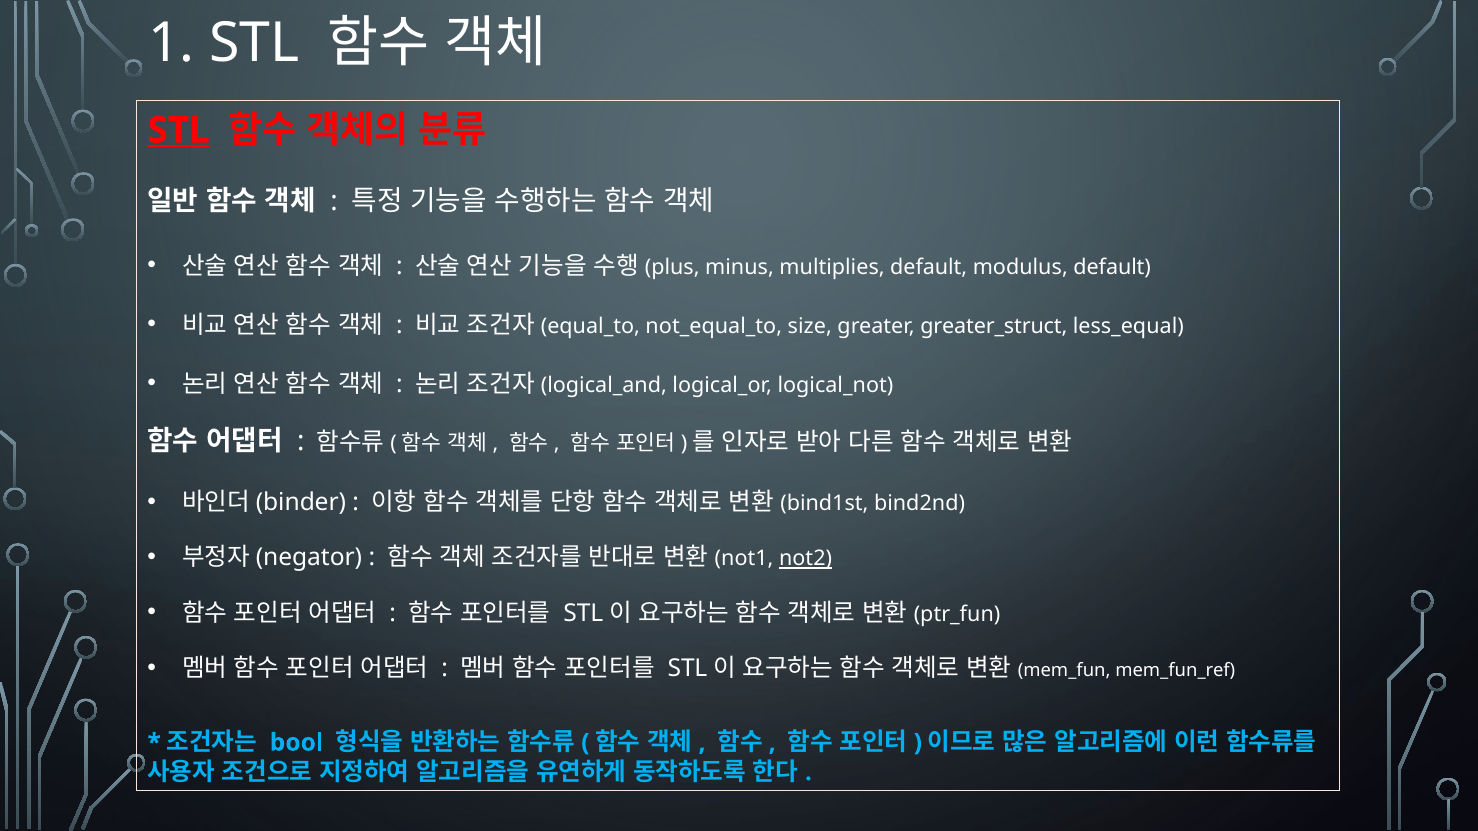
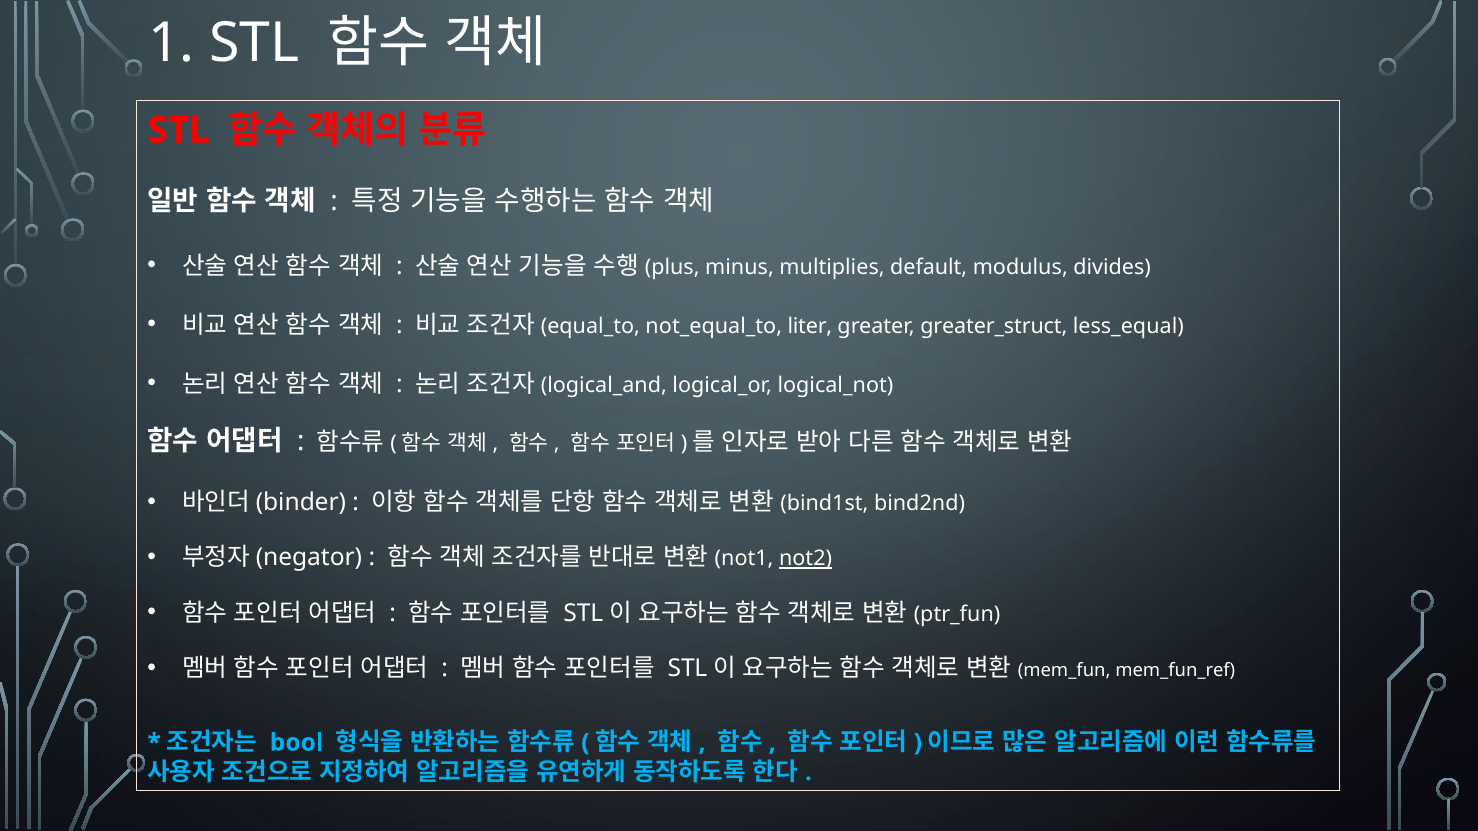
STL underline: present -> none (179, 130)
modulus default: default -> divides (1112, 267)
size: size -> liter (810, 326)
